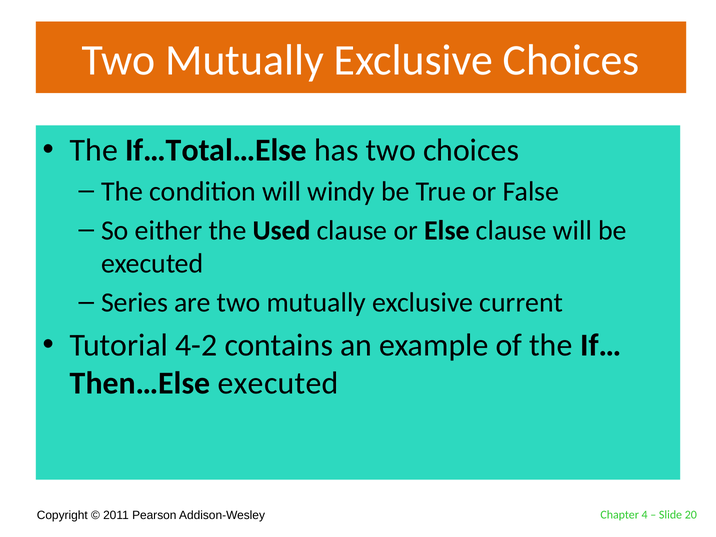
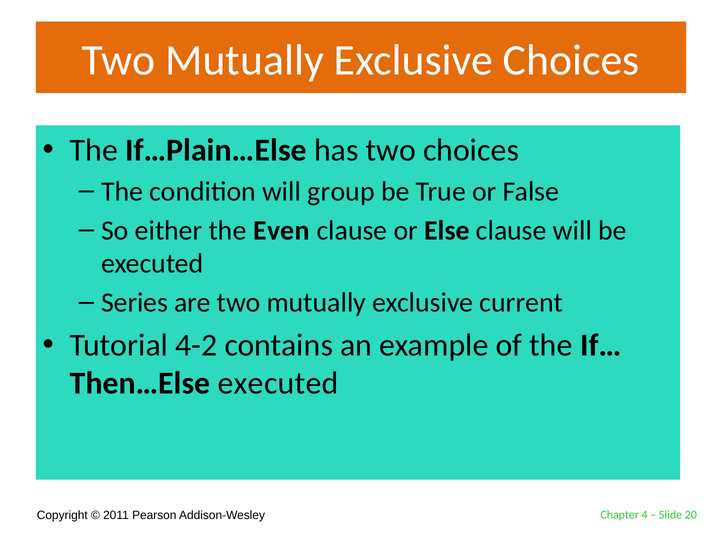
If…Total…Else: If…Total…Else -> If…Plain…Else (216, 150)
windy: windy -> group (341, 191)
Used: Used -> Even (281, 230)
